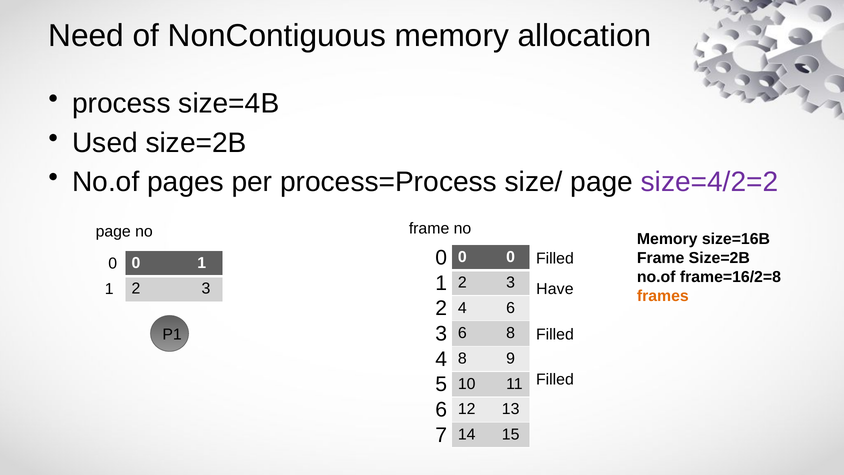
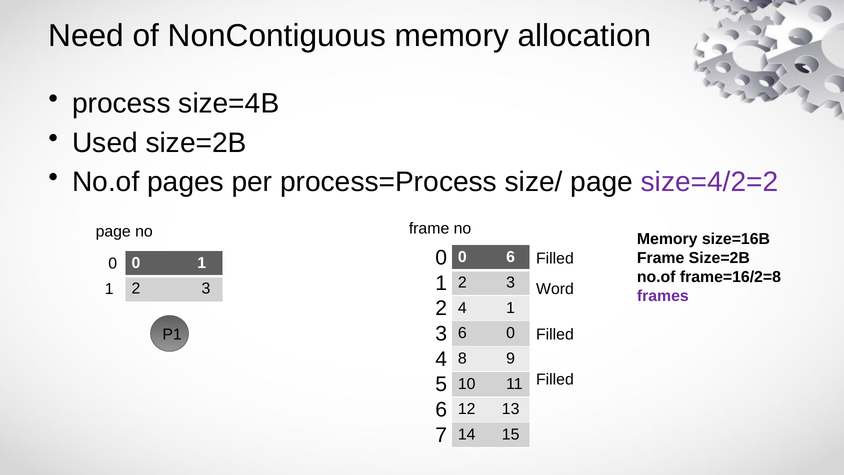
0 0: 0 -> 6 (511, 257)
Have: Have -> Word (555, 289)
frames colour: orange -> purple (663, 296)
4 6: 6 -> 1 (511, 308)
6 8: 8 -> 0 (511, 333)
